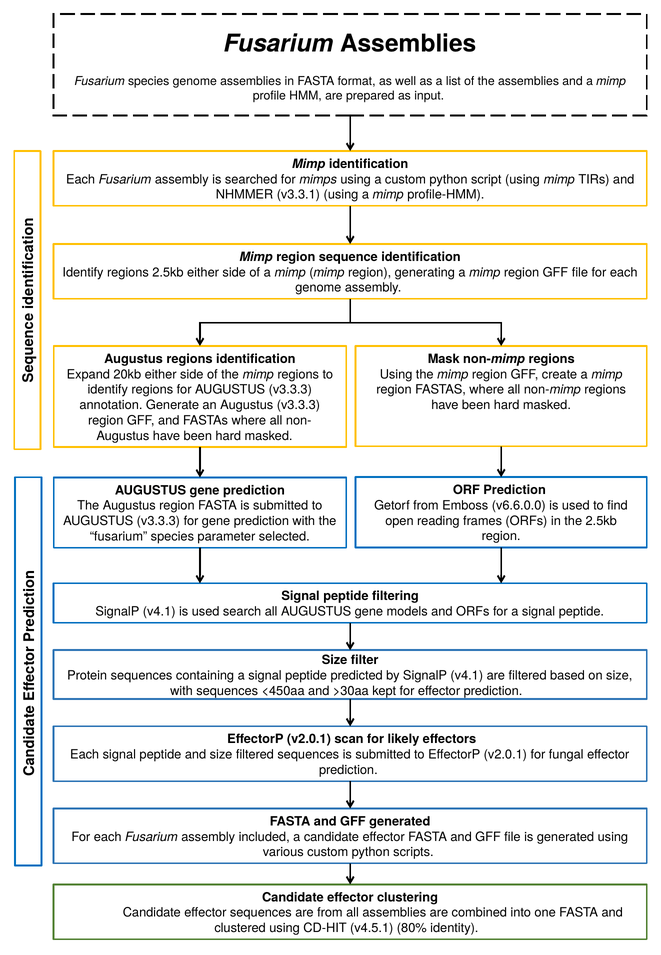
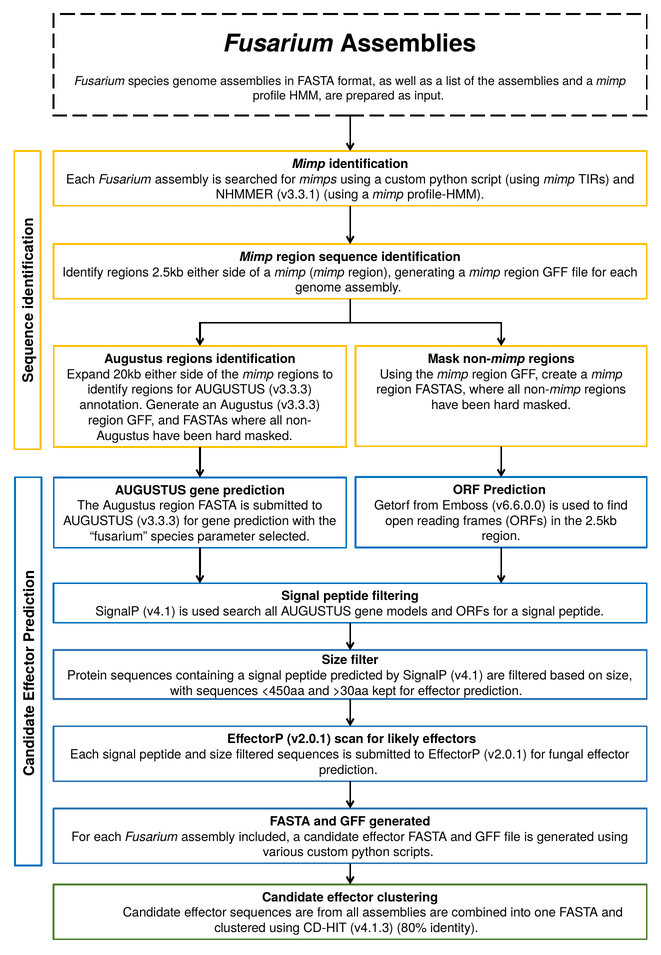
v4.5.1: v4.5.1 -> v4.1.3 (372, 928)
